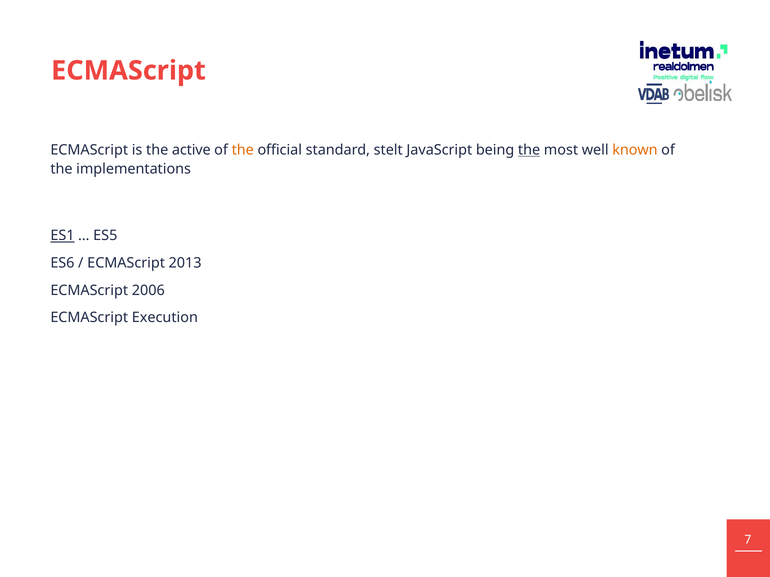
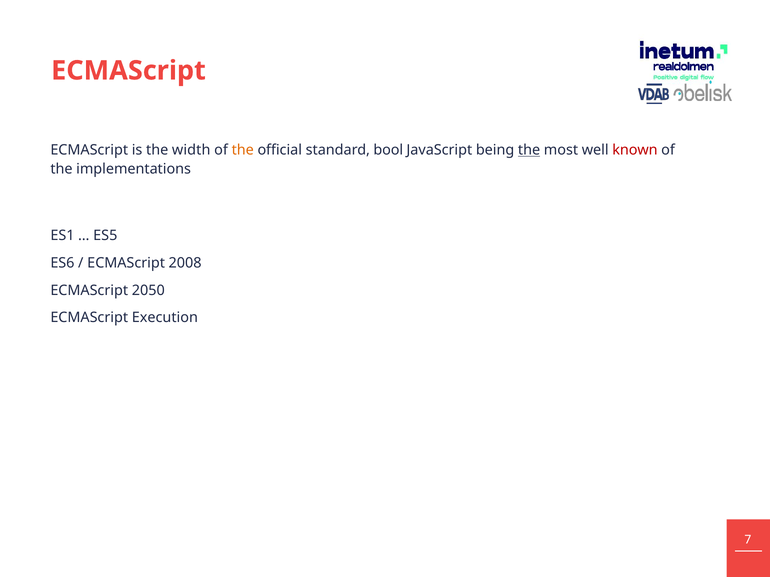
active: active -> width (191, 150)
stelt: stelt -> bool (388, 150)
known colour: orange -> red (635, 150)
ES1 underline: present -> none (62, 236)
2013: 2013 -> 2008 (185, 263)
2006: 2006 -> 2050 (148, 291)
